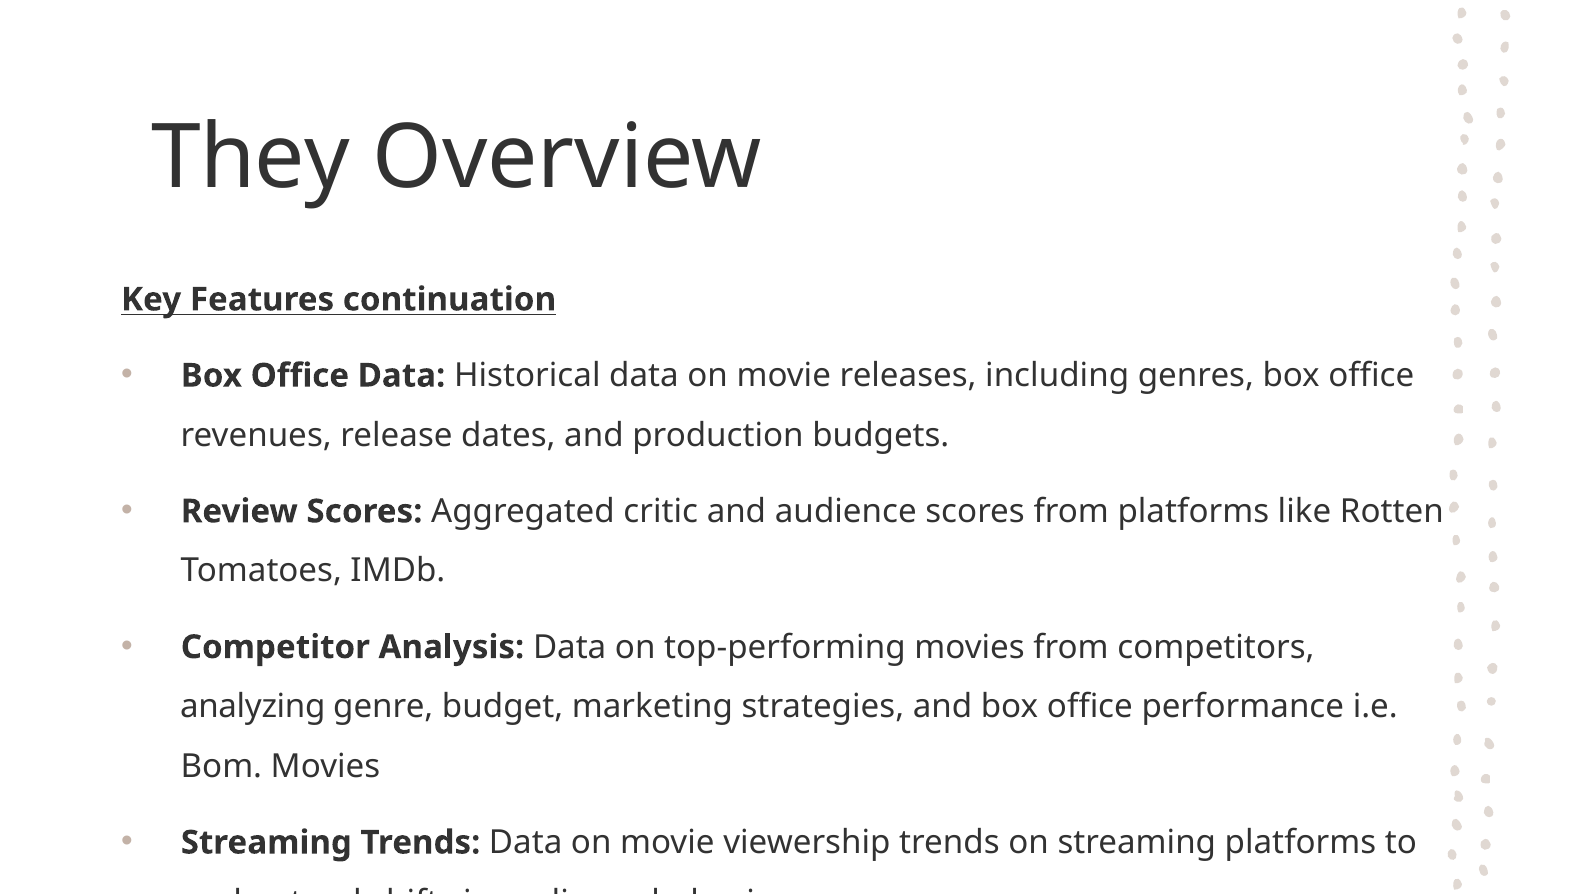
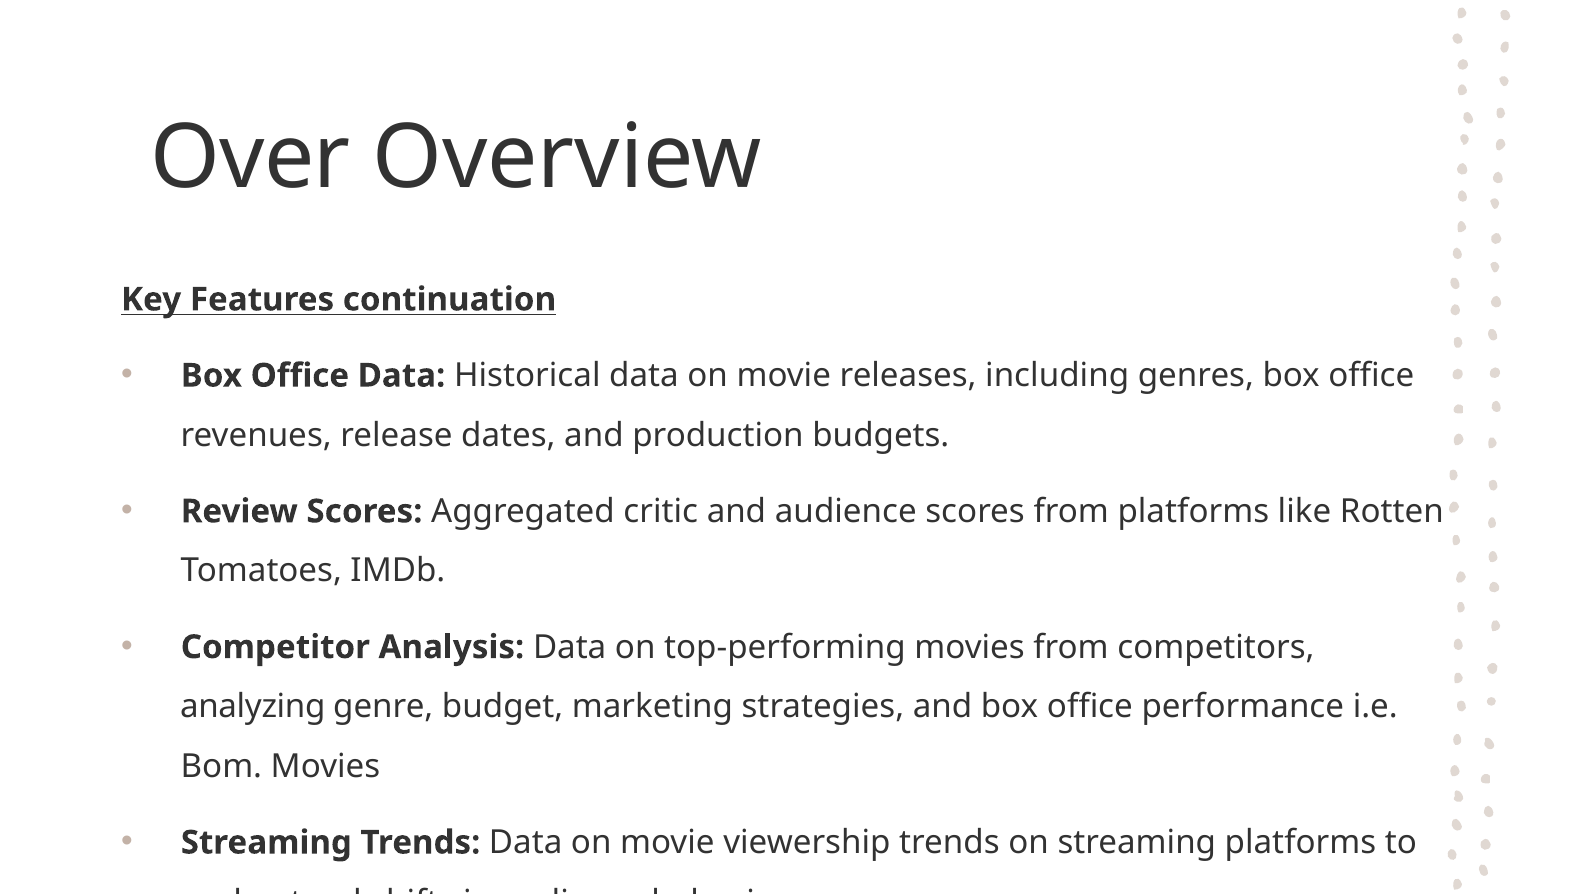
They: They -> Over (251, 158)
